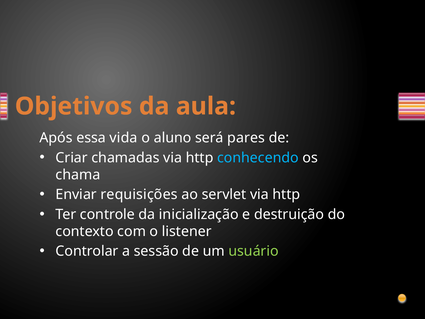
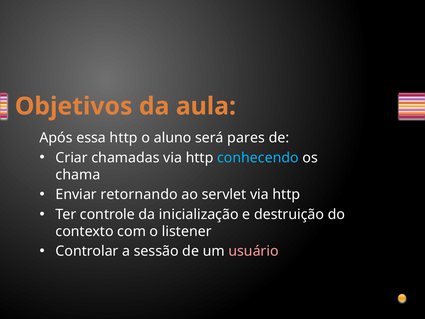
essa vida: vida -> http (124, 138)
requisições: requisições -> retornando (139, 194)
usuário colour: light green -> pink (254, 251)
